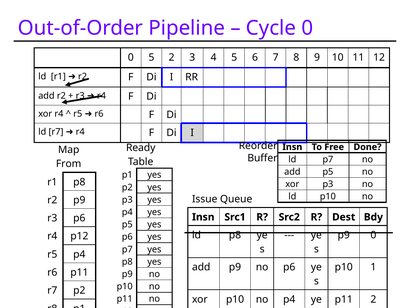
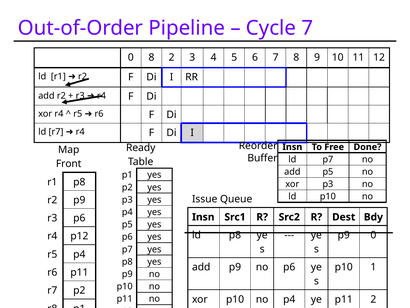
Cycle 0: 0 -> 7 (307, 28)
0 5: 5 -> 8 (151, 57)
From: From -> Front (69, 164)
